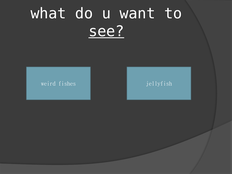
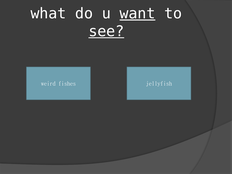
want underline: none -> present (137, 14)
